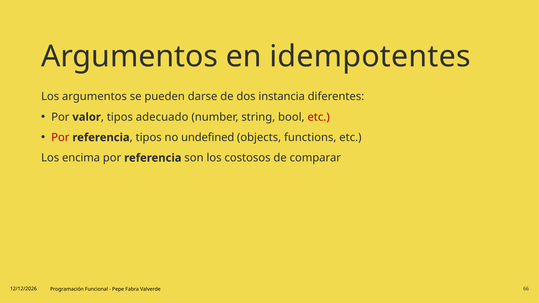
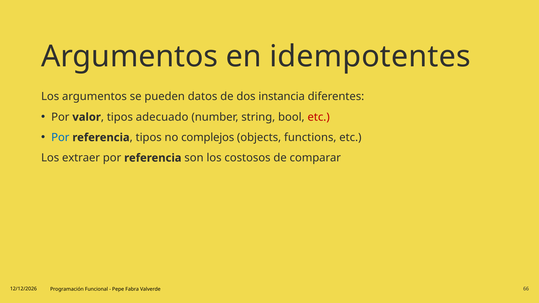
darse: darse -> datos (203, 97)
Por colour: red -> blue (60, 138)
undefined: undefined -> complejos (208, 138)
encima: encima -> extraer (81, 158)
